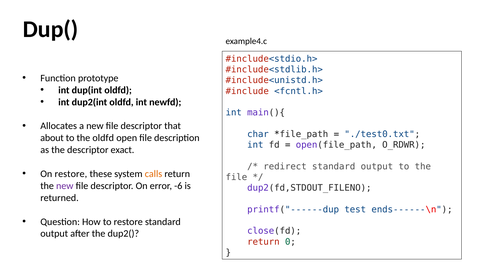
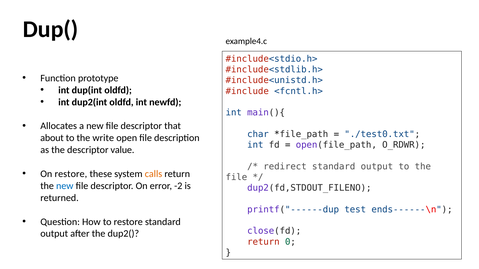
the oldfd: oldfd -> write (103, 138)
exact: exact -> value (122, 150)
new colour: purple -> blue (65, 186)
-6: -6 -> -2 (178, 186)
